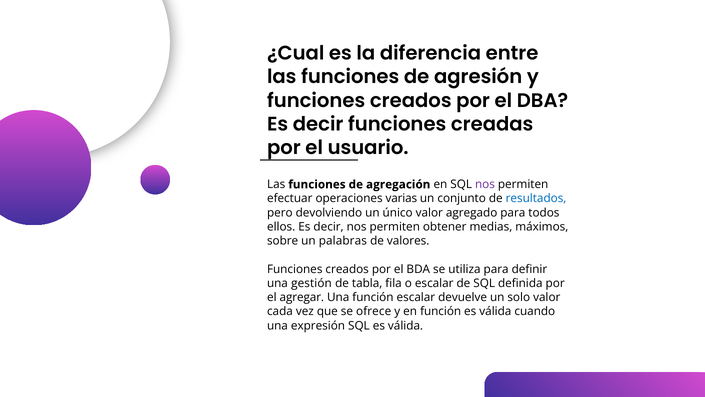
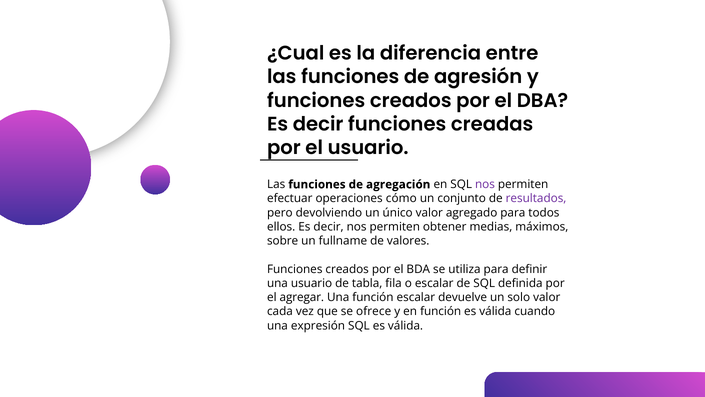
varias: varias -> cómo (401, 198)
resultados colour: blue -> purple (536, 198)
palabras: palabras -> fullname (343, 241)
una gestión: gestión -> usuario (312, 283)
